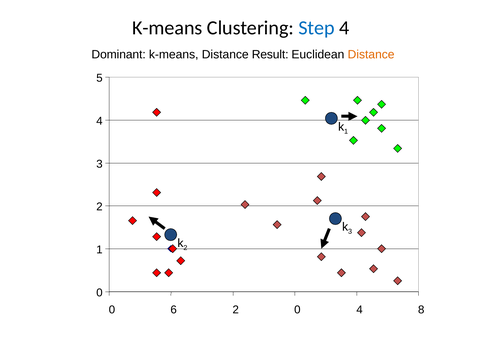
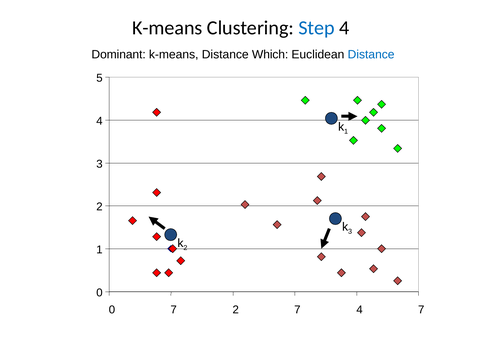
Result: Result -> Which (270, 55)
Distance colour: orange -> blue (371, 55)
0 6: 6 -> 7 (174, 310)
2 0: 0 -> 7 (297, 310)
4 8: 8 -> 7 (421, 310)
